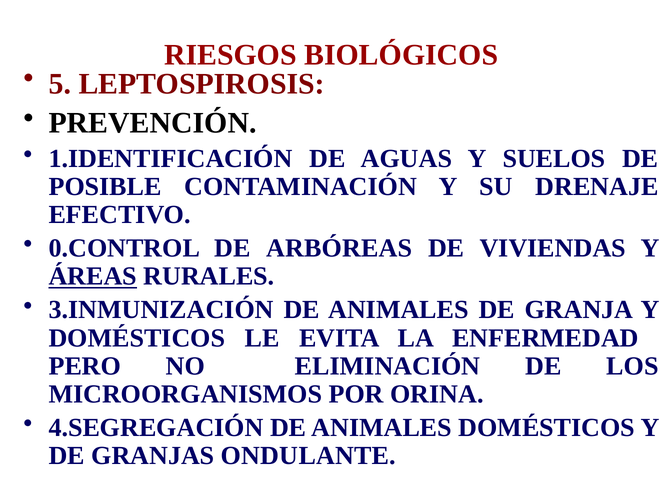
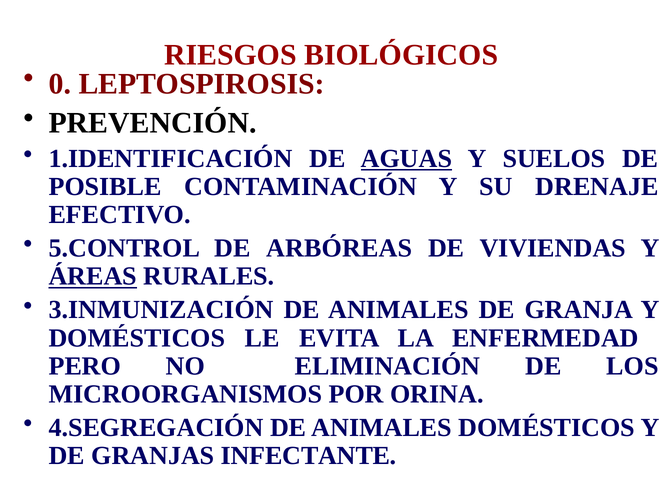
5: 5 -> 0 (60, 84)
AGUAS underline: none -> present (406, 158)
0.CONTROL: 0.CONTROL -> 5.CONTROL (124, 248)
ONDULANTE: ONDULANTE -> INFECTANTE (309, 456)
